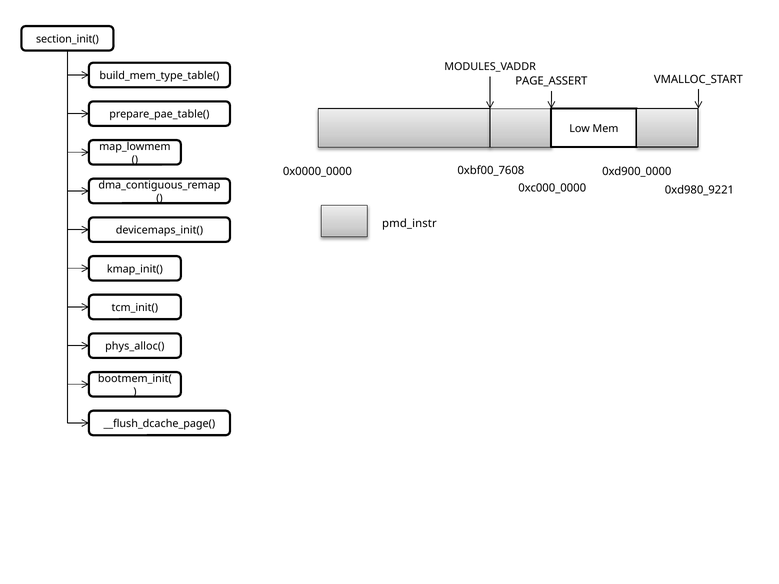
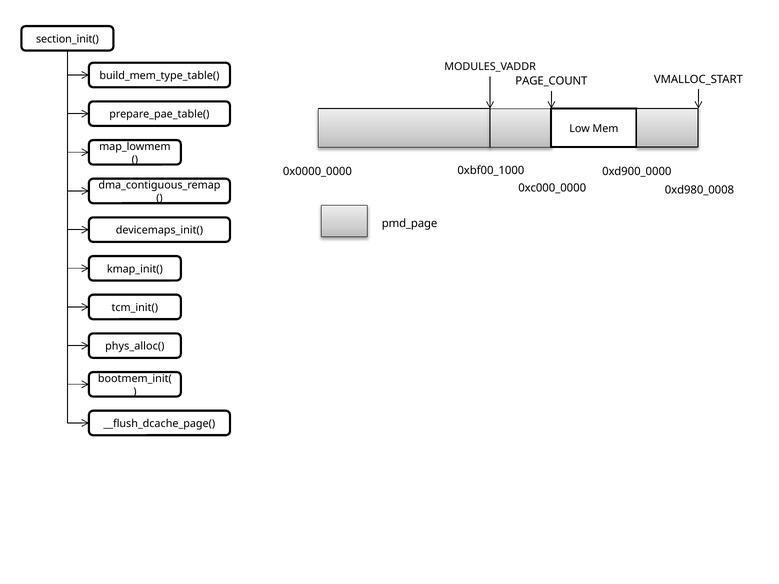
PAGE_ASSERT: PAGE_ASSERT -> PAGE_COUNT (551, 81)
0xbf00_7608: 0xbf00_7608 -> 0xbf00_1000 (491, 171)
0xd980_9221: 0xd980_9221 -> 0xd980_0008 (699, 190)
pmd_instr: pmd_instr -> pmd_page (410, 223)
